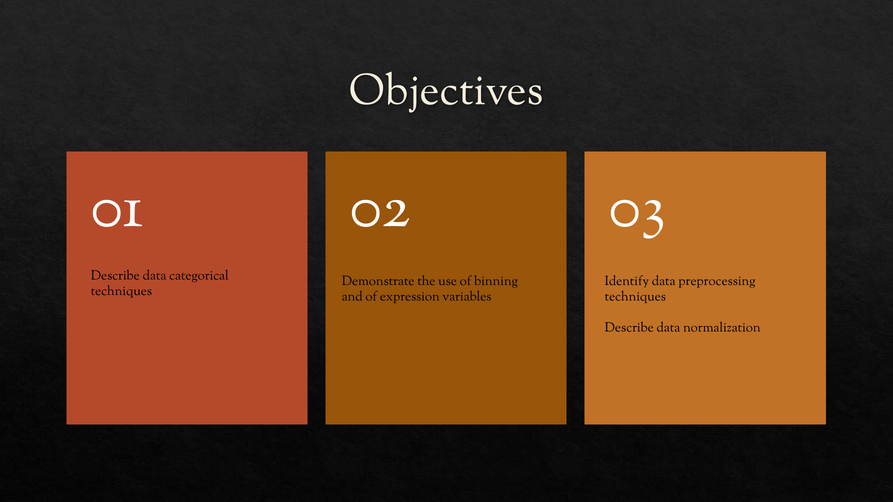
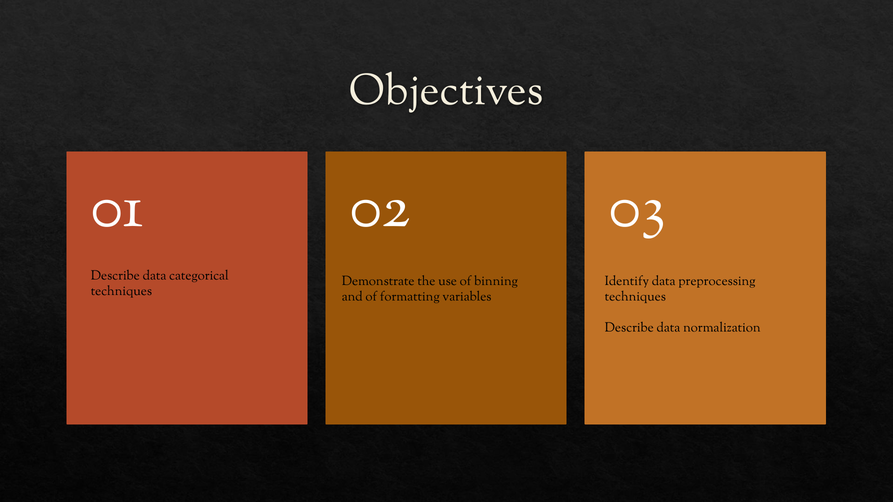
expression: expression -> formatting (410, 297)
